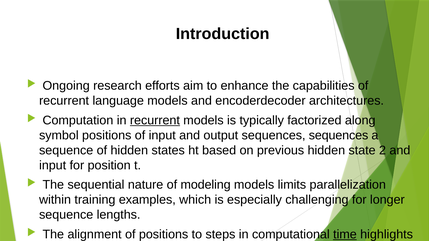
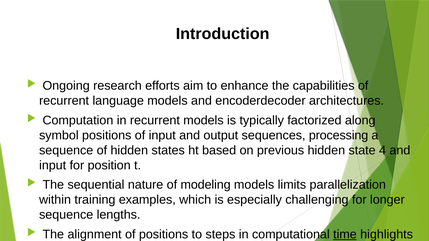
recurrent underline: present -> none (155, 120)
sequences sequences: sequences -> processing (339, 135)
2: 2 -> 4 (383, 150)
